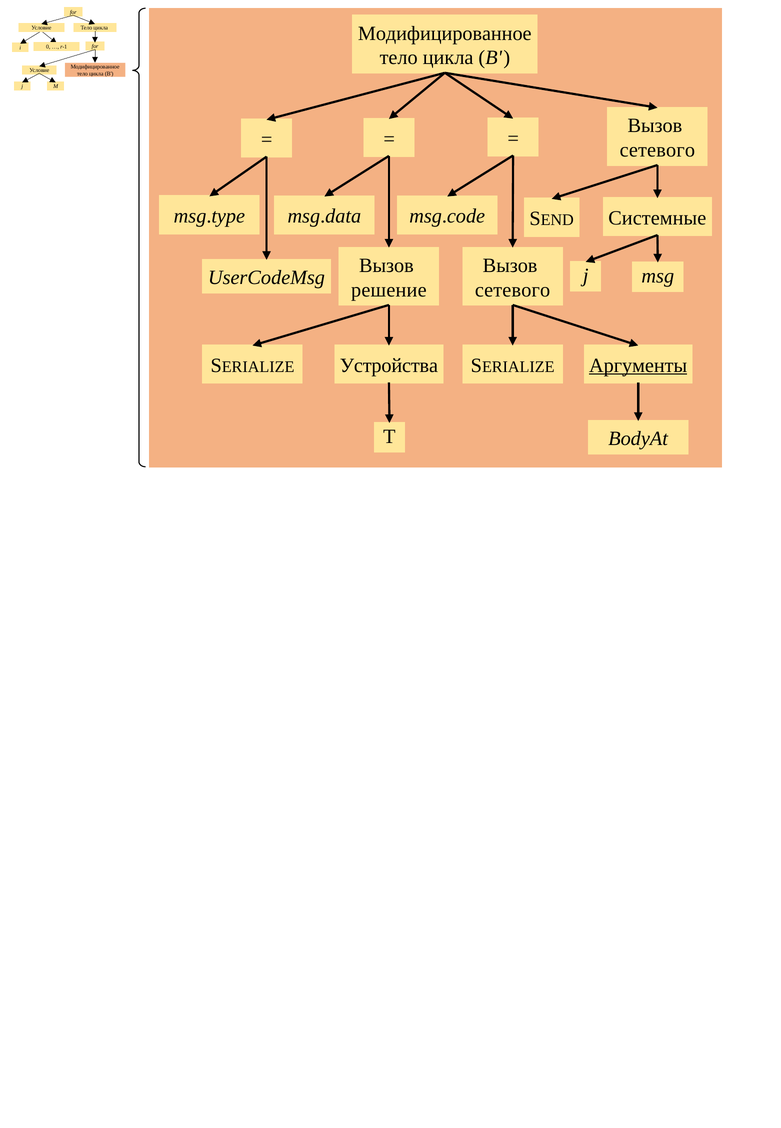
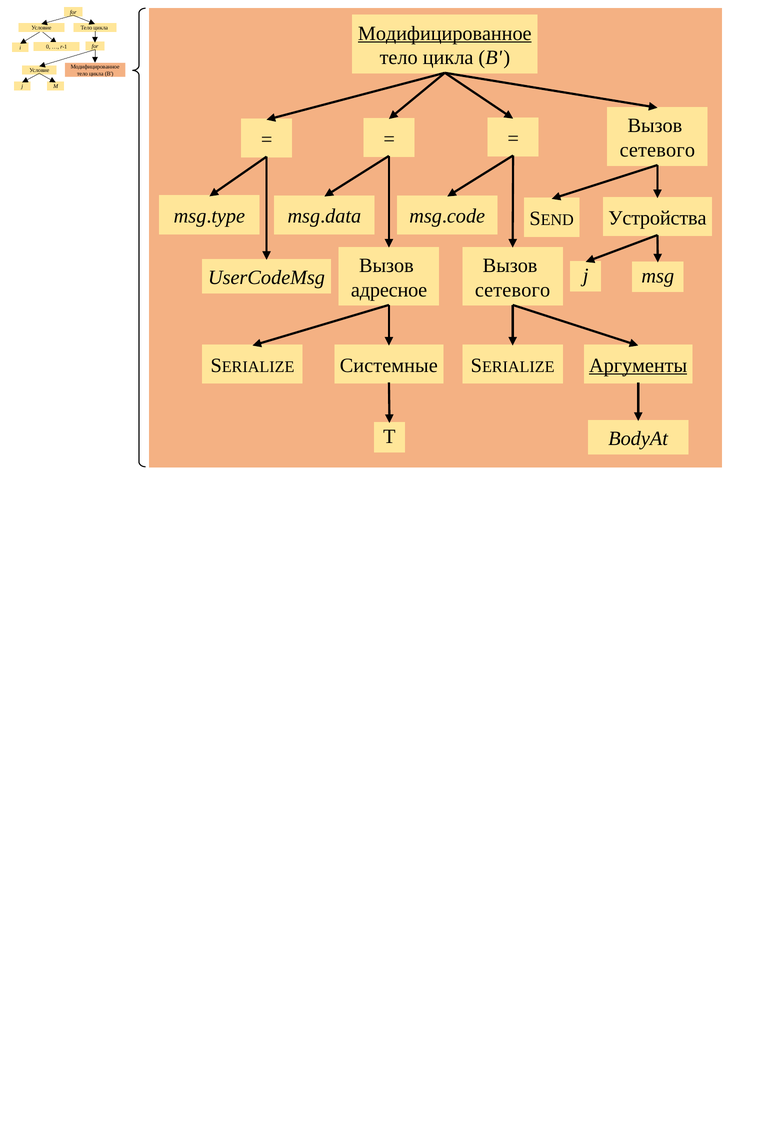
Модифицированное underline: none -> present (445, 33)
Системные: Системные -> Устройства (657, 218)
решение: решение -> адресное (389, 290)
Устройства: Устройства -> Системные (389, 365)
